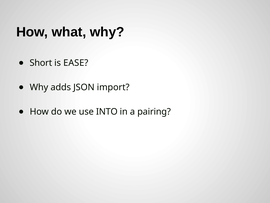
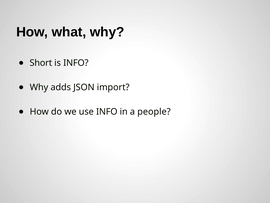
is EASE: EASE -> INFO (76, 63)
use INTO: INTO -> INFO (107, 111)
pairing: pairing -> people (154, 111)
